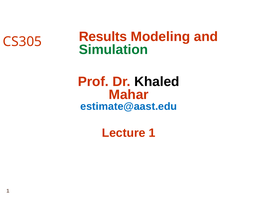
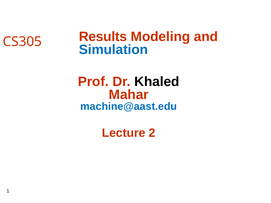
Simulation colour: green -> blue (113, 50)
estimate@aast.edu: estimate@aast.edu -> machine@aast.edu (129, 106)
Lecture 1: 1 -> 2 (152, 133)
